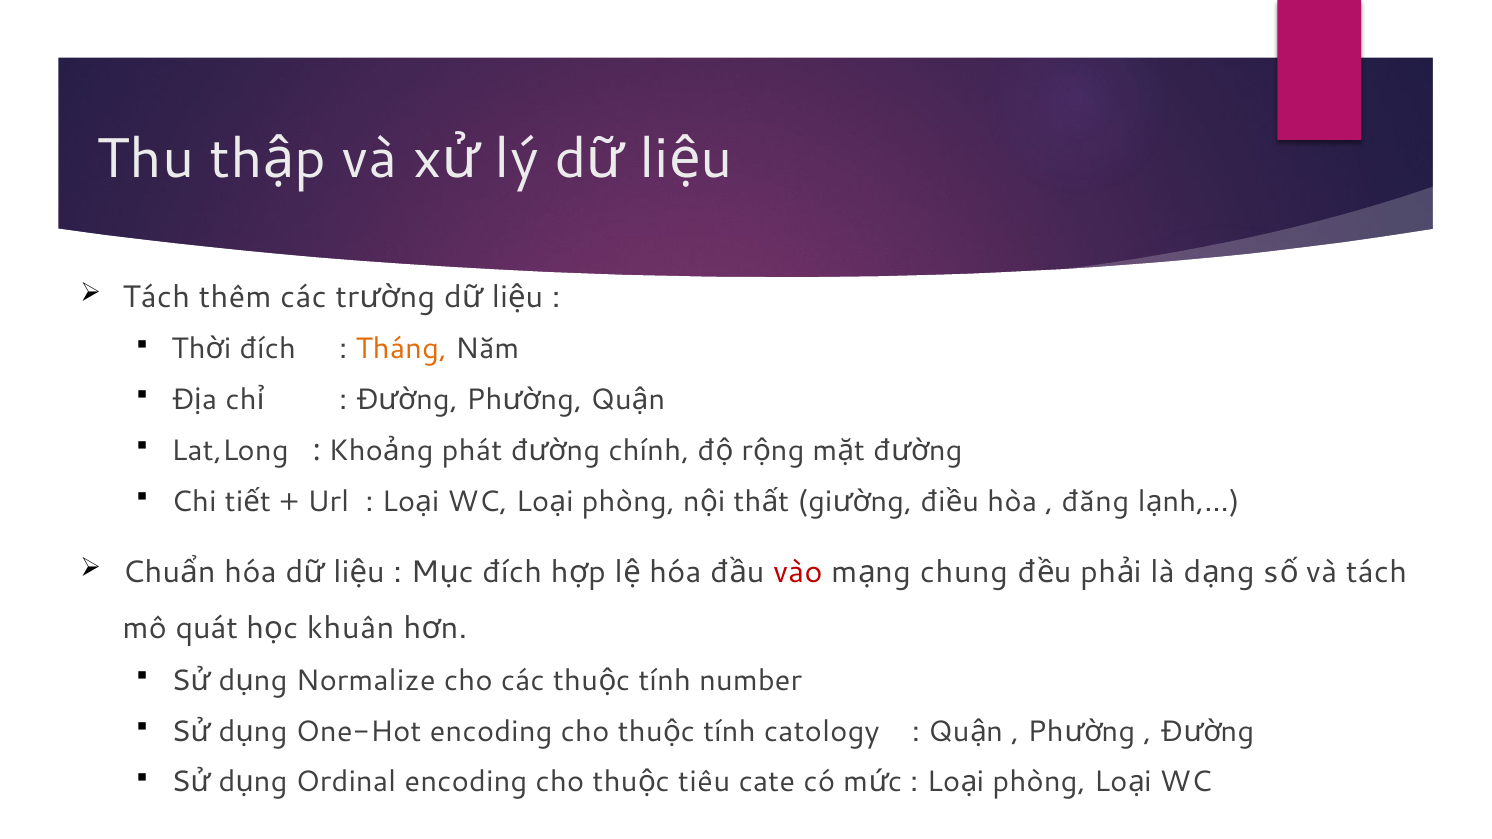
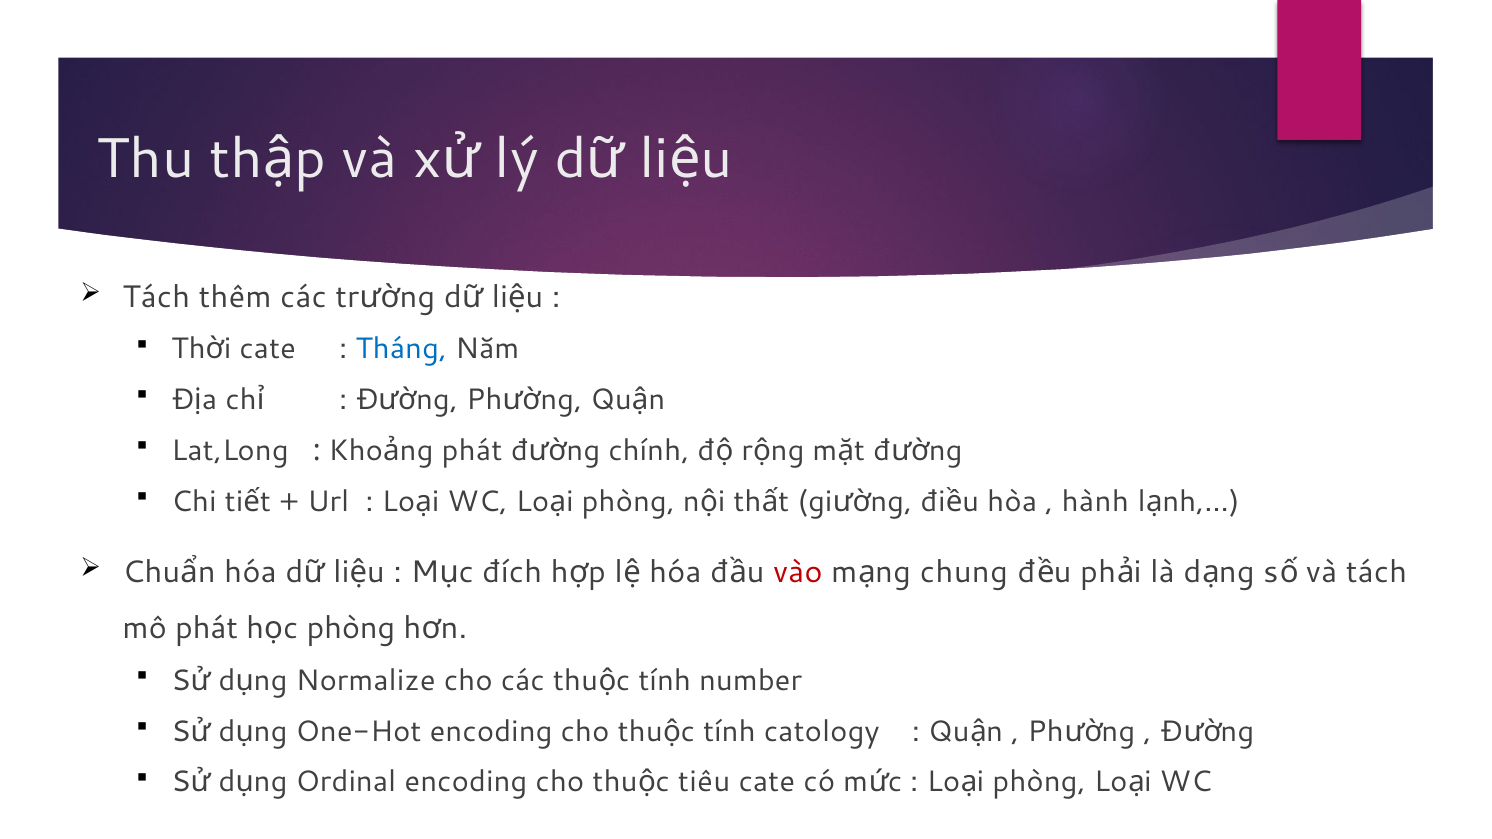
đích: đích -> cate (268, 349)
Tháng colour: orange -> blue (401, 349)
đăng: đăng -> hành (1095, 502)
mô quát: quát -> phát (207, 629)
khuân: khuân -> phòng (351, 629)
